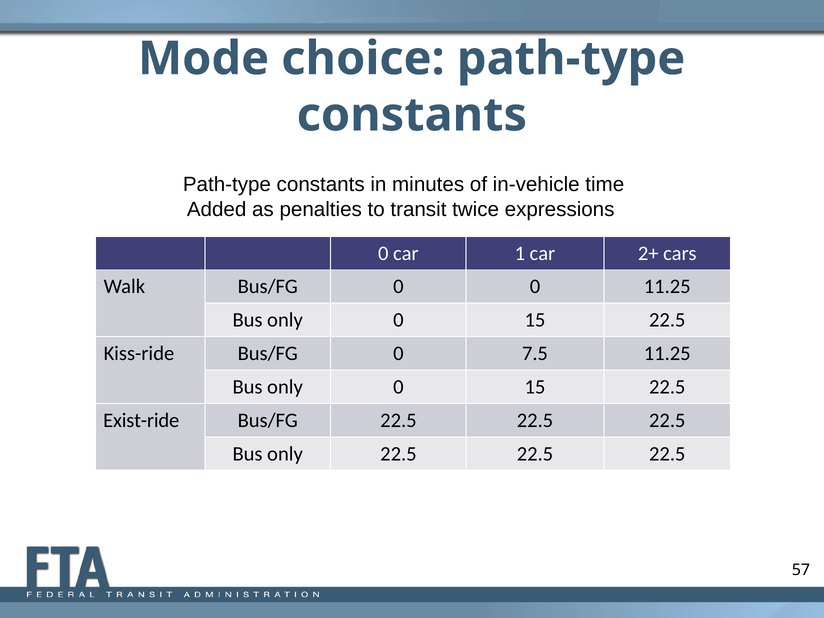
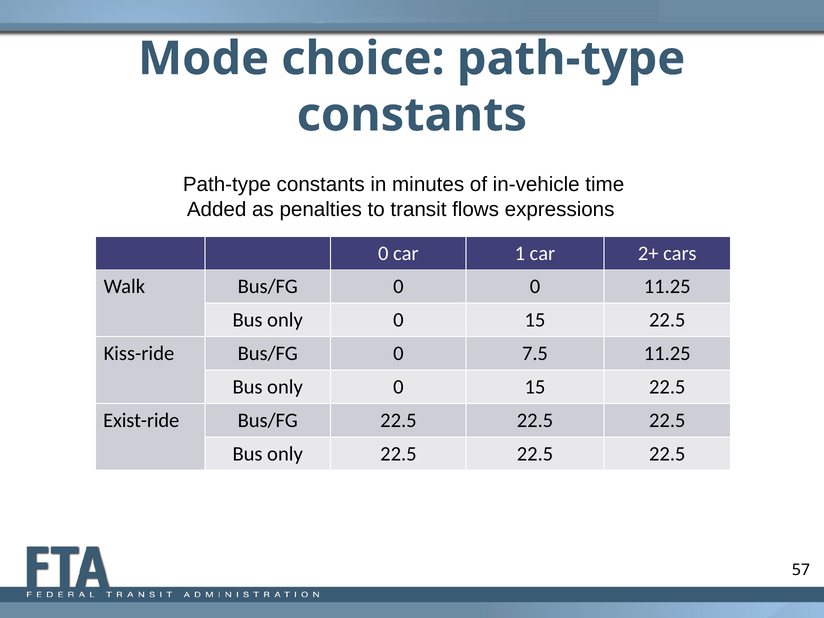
twice: twice -> flows (476, 209)
